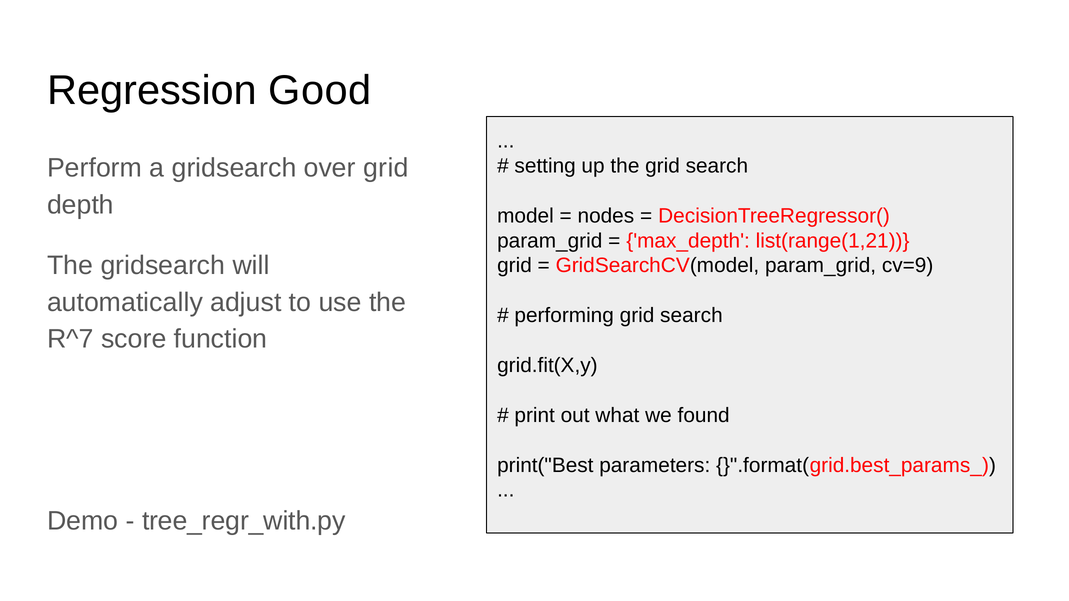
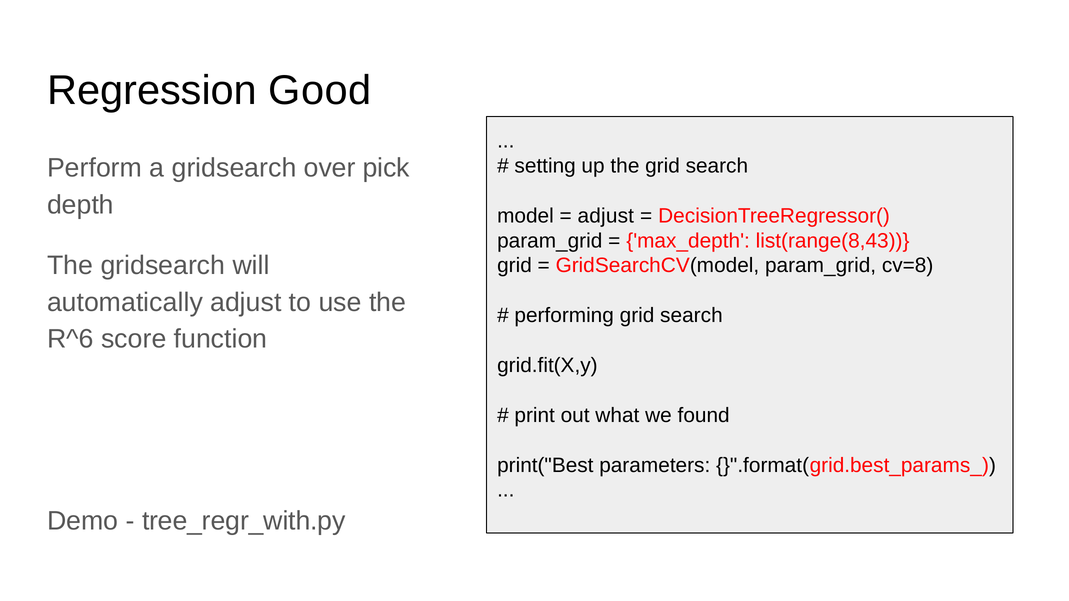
over grid: grid -> pick (386, 168)
nodes: nodes -> adjust (606, 216)
list(range(1,21: list(range(1,21 -> list(range(8,43 (833, 241)
cv=9: cv=9 -> cv=8 (908, 266)
R^7: R^7 -> R^6 (70, 339)
